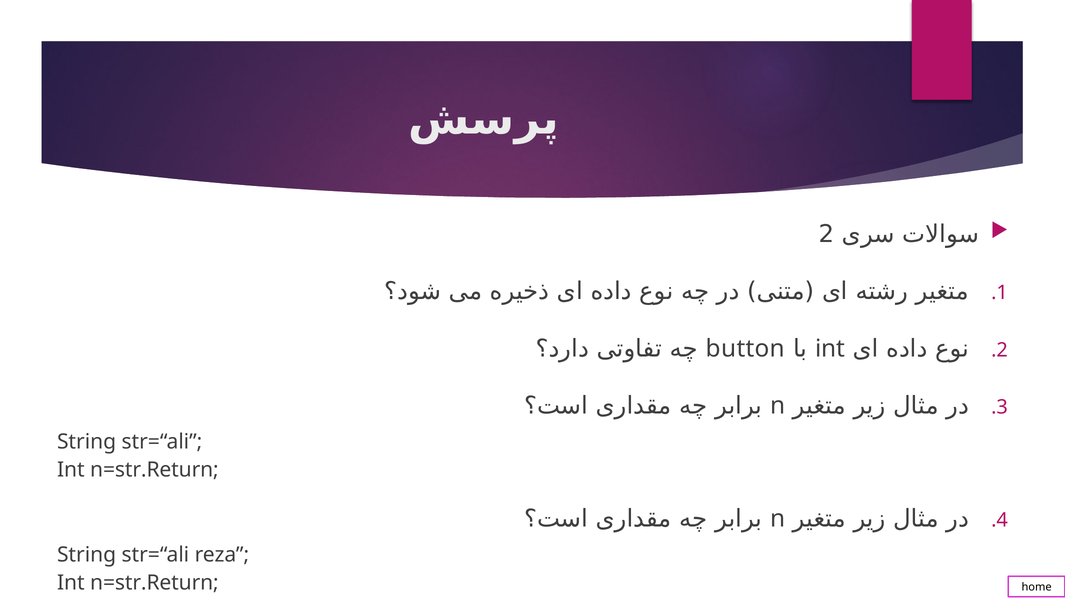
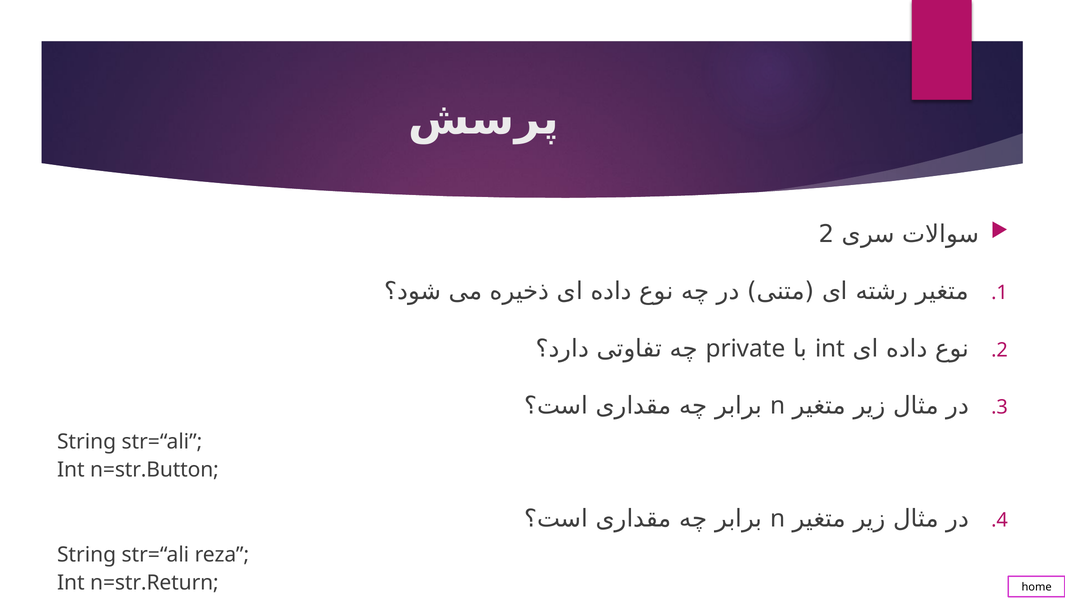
button: button -> private (746, 349)
n=str.Return: n=str.Return -> n=str.Button (154, 470)
